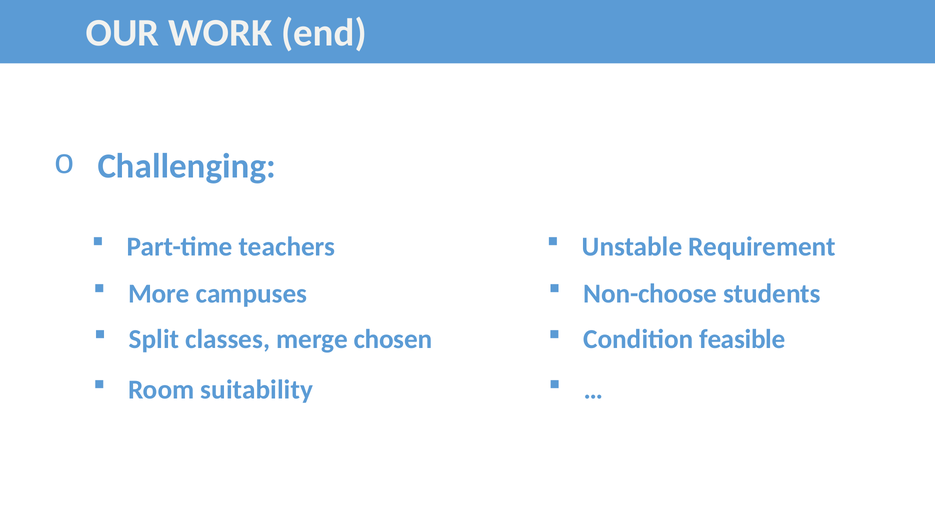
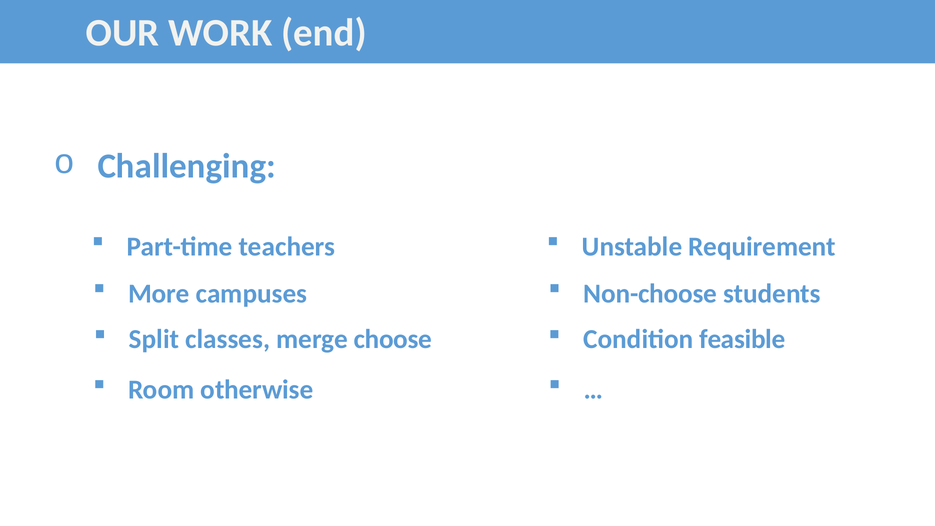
chosen: chosen -> choose (393, 339)
suitability: suitability -> otherwise (257, 390)
